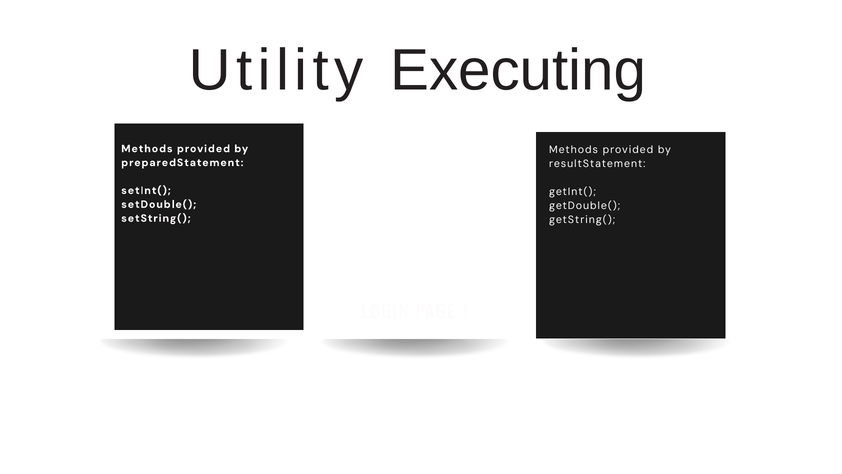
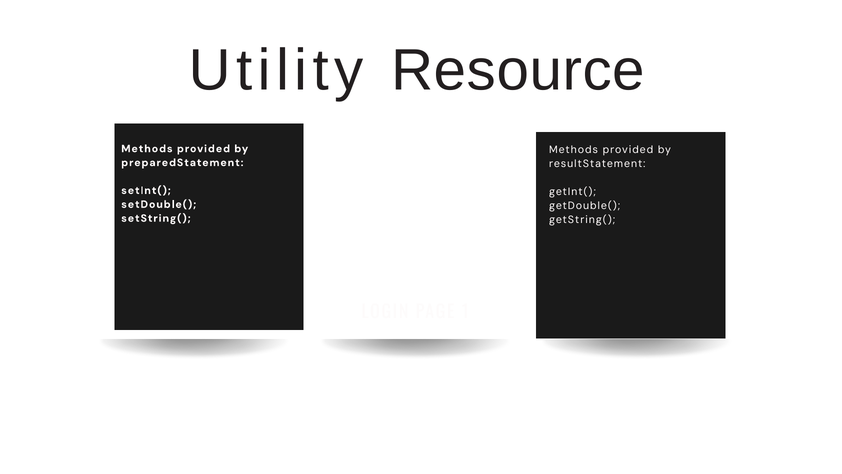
Executing: Executing -> Resource (518, 70)
